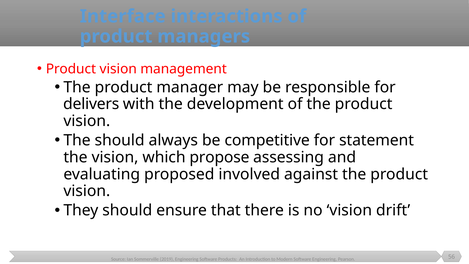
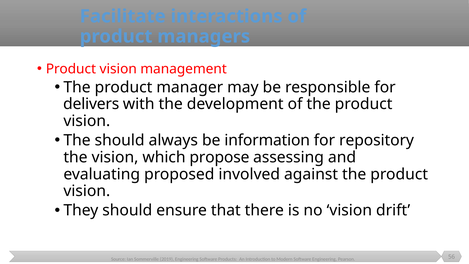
Interface: Interface -> Facilitate (123, 16)
competitive: competitive -> information (267, 140)
statement: statement -> repository (377, 140)
